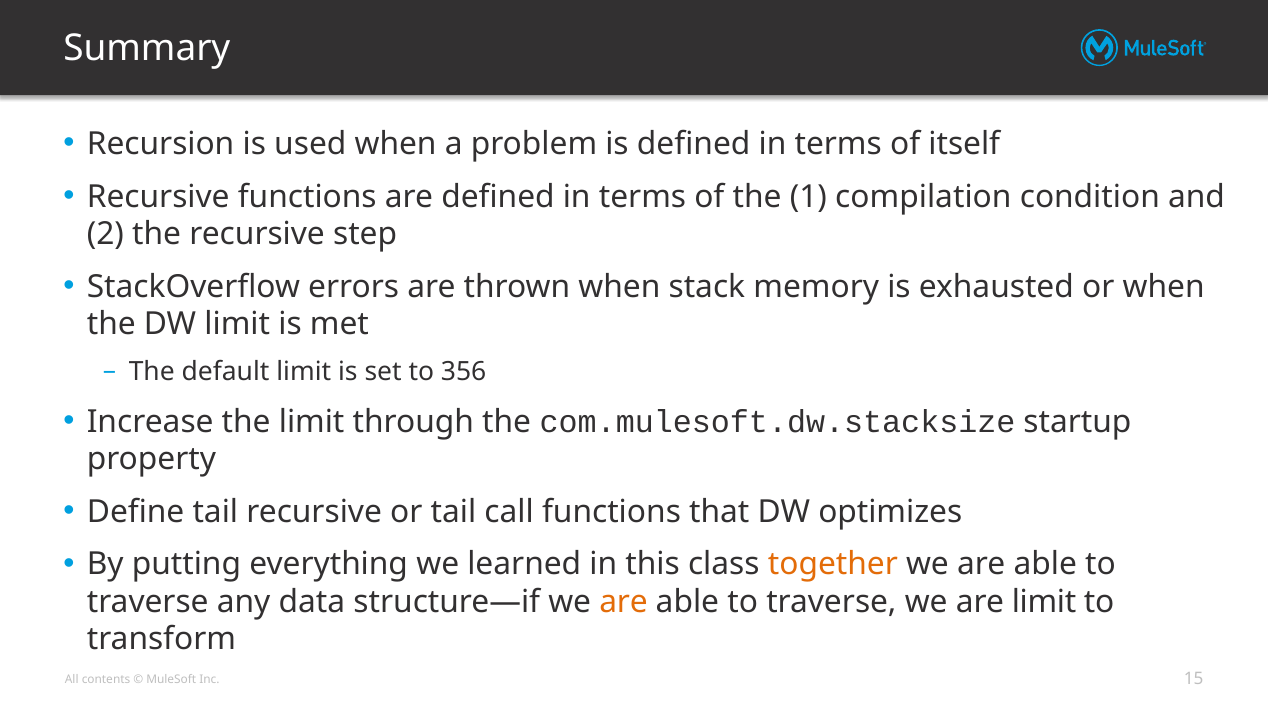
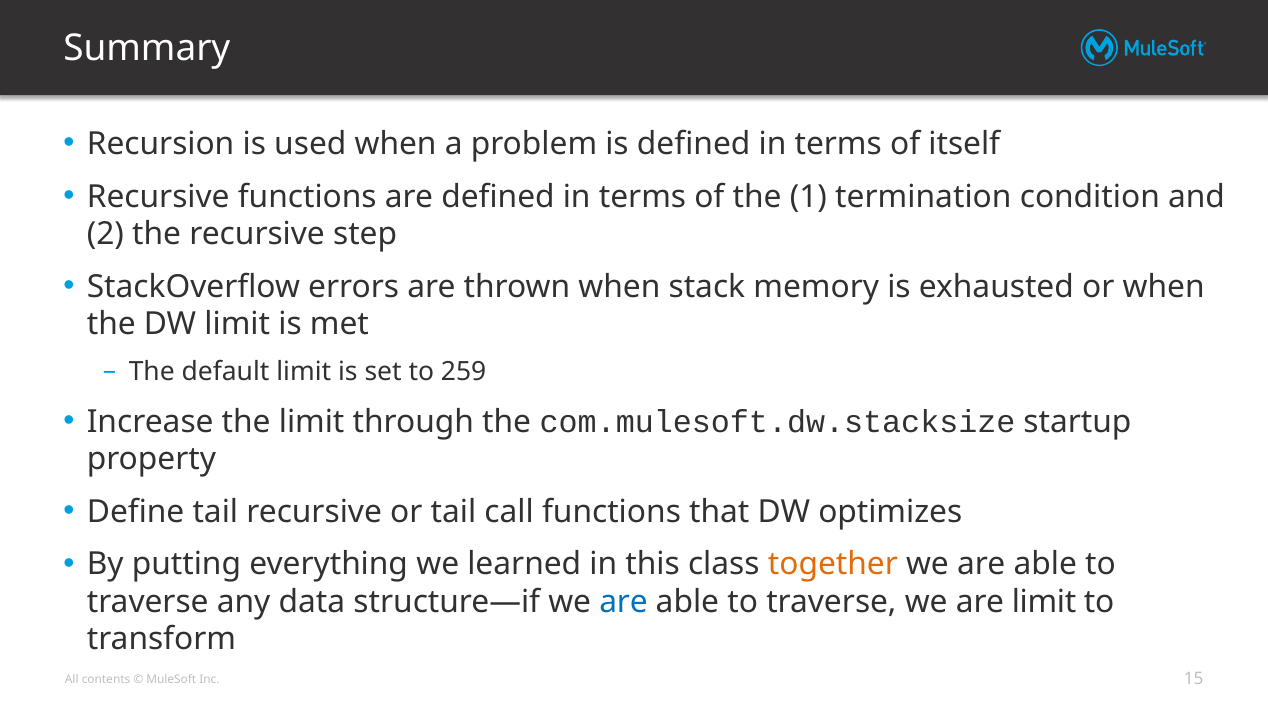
compilation: compilation -> termination (923, 197)
356: 356 -> 259 (464, 371)
are colour: orange -> blue (624, 601)
